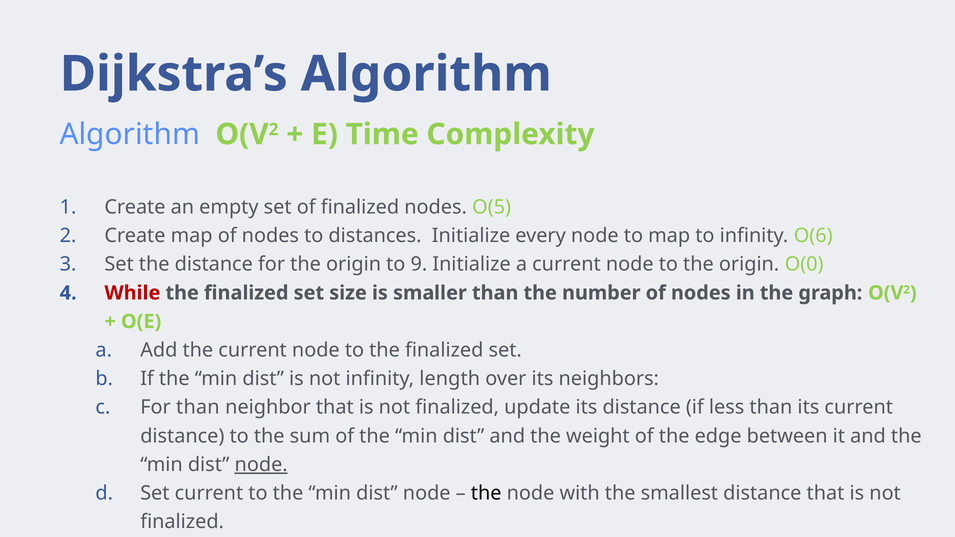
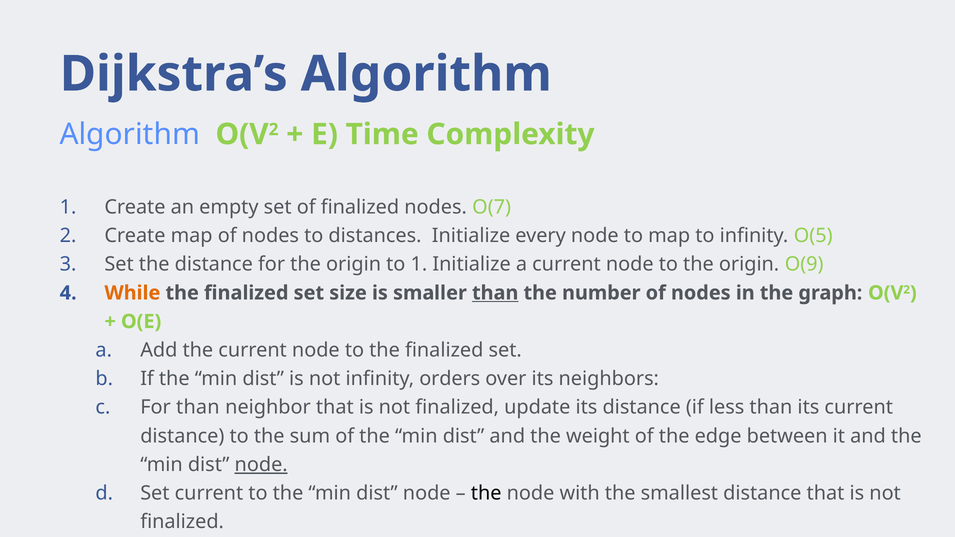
O(5: O(5 -> O(7 (492, 207)
O(6: O(6 -> O(5 (813, 236)
to 9: 9 -> 1 (419, 264)
O(0: O(0 -> O(9 (804, 264)
While colour: red -> orange (132, 293)
than underline: none -> present (495, 293)
length: length -> orders (450, 379)
